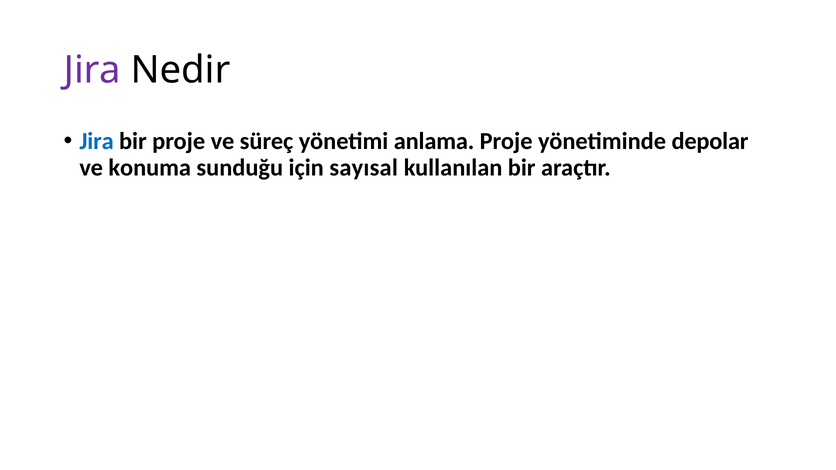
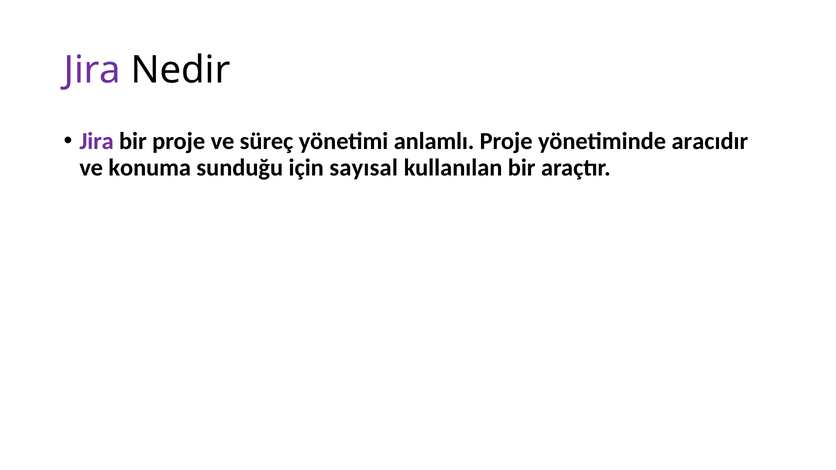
Jira colour: blue -> purple (97, 141)
anlama: anlama -> anlamlı (434, 141)
depolar: depolar -> aracıdır (710, 141)
